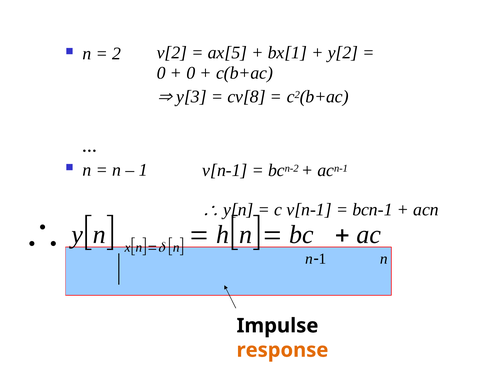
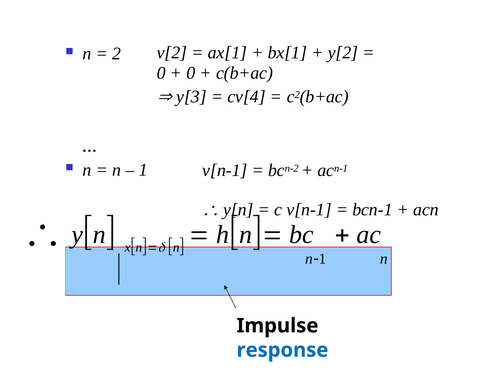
ax[5: ax[5 -> ax[1 (227, 53)
cv[8: cv[8 -> cv[4 (246, 97)
response colour: orange -> blue (282, 350)
